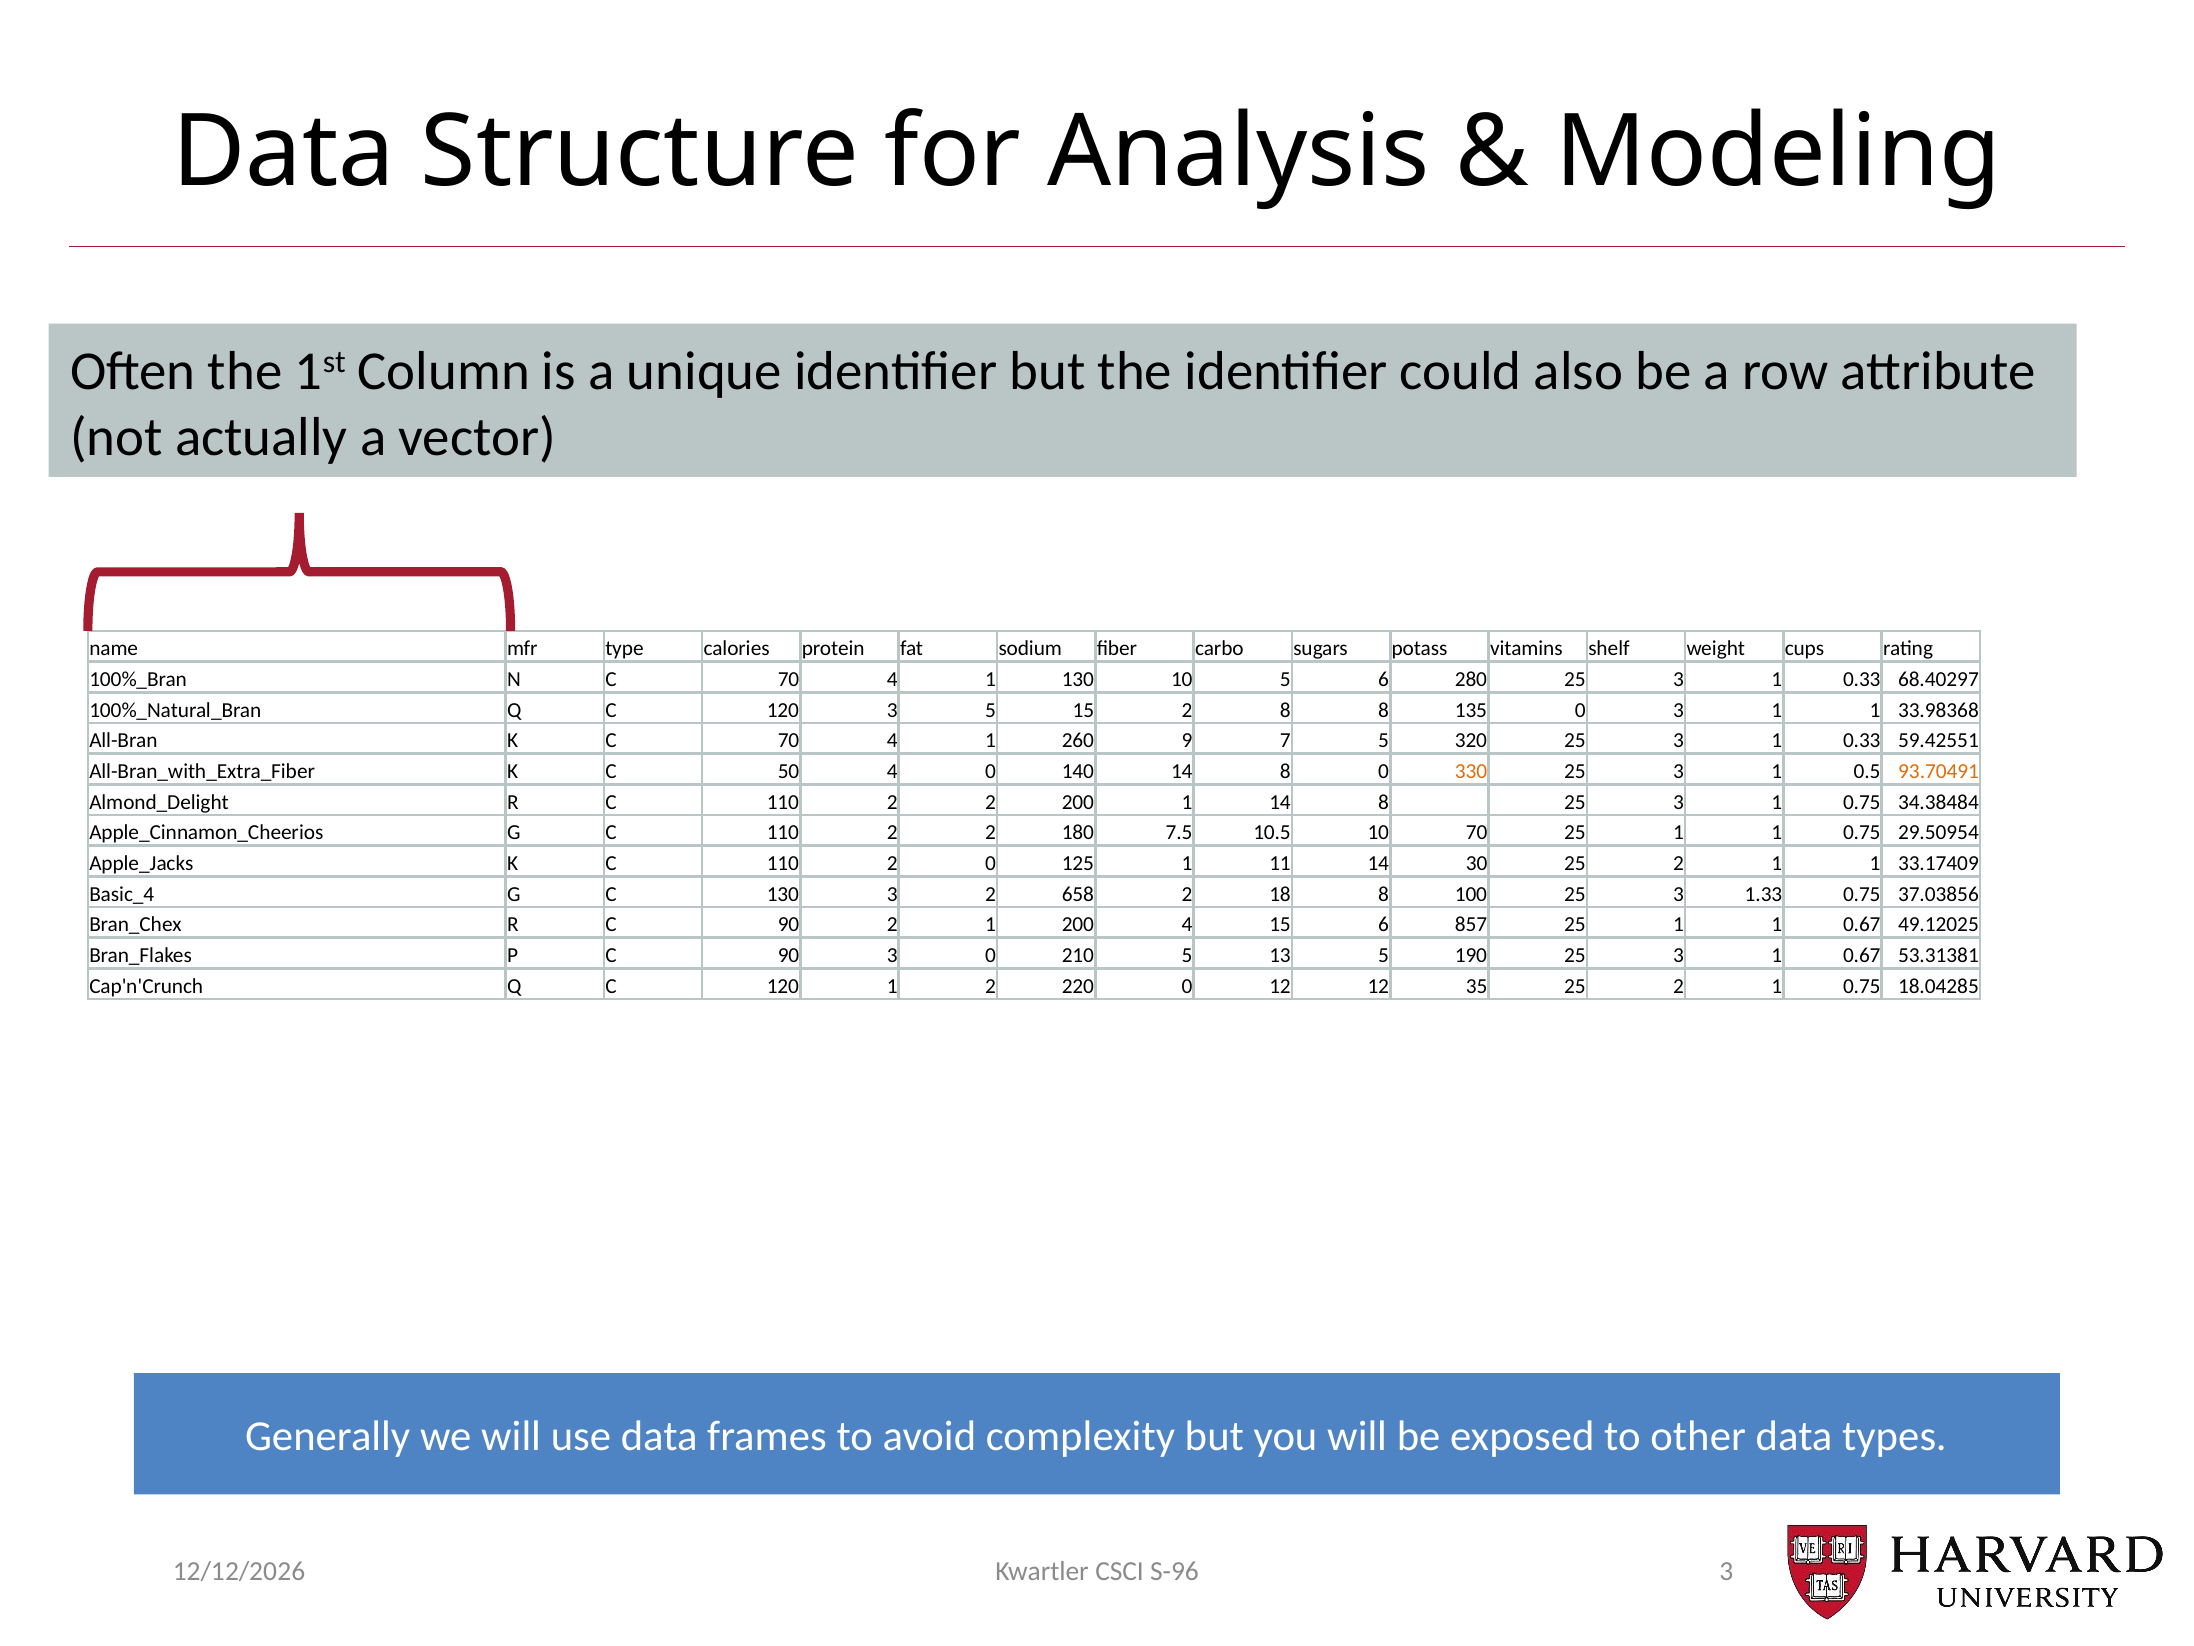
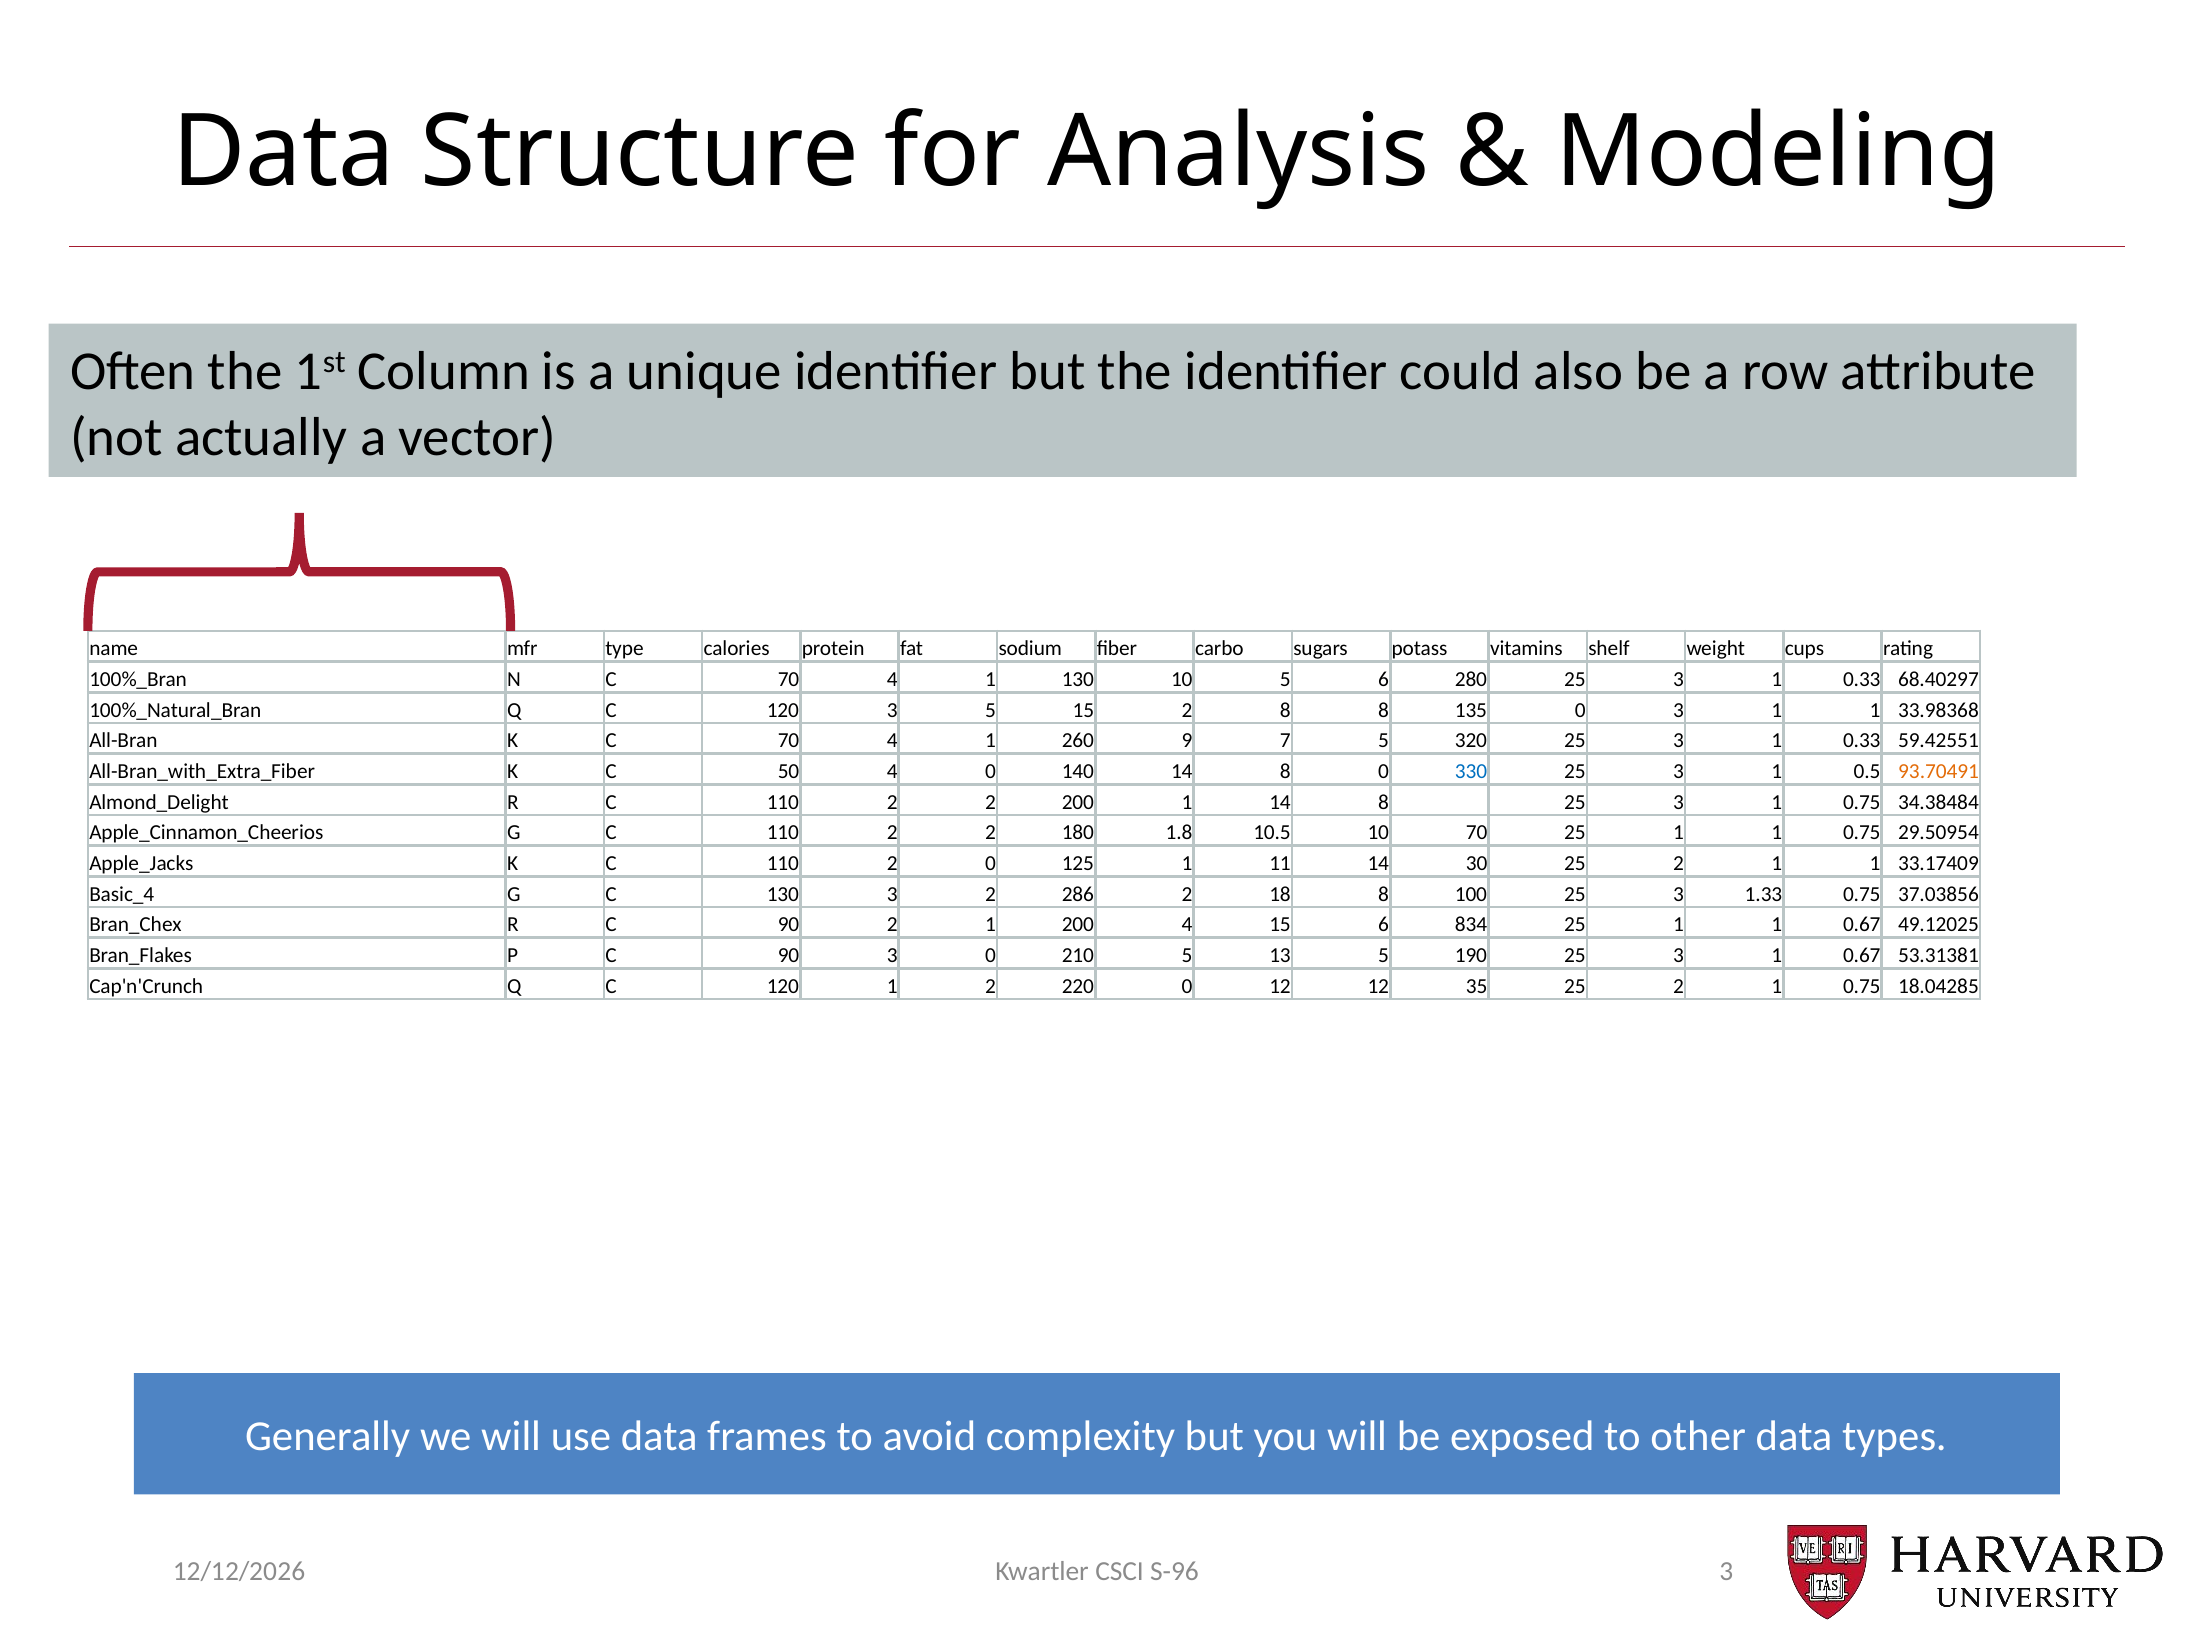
330 colour: orange -> blue (1471, 771)
7.5: 7.5 -> 1.8 (1179, 833)
658: 658 -> 286 (1078, 894)
857: 857 -> 834 (1471, 925)
